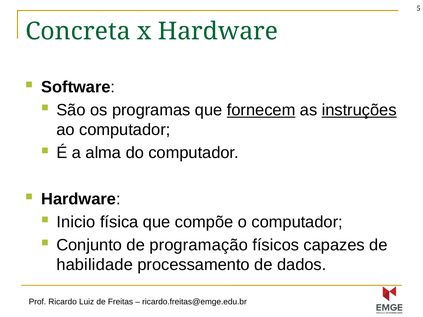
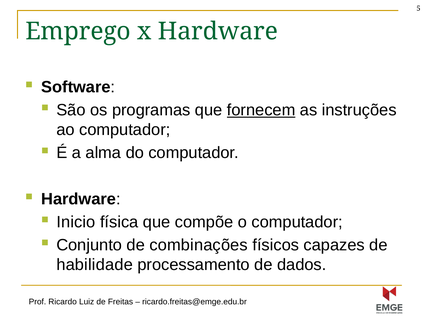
Concreta: Concreta -> Emprego (78, 32)
instruções underline: present -> none (359, 110)
programação: programação -> combinações (199, 245)
